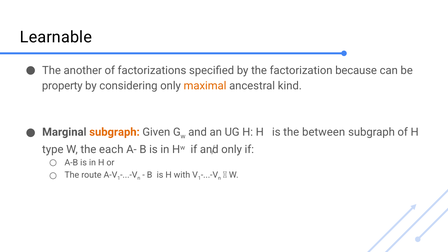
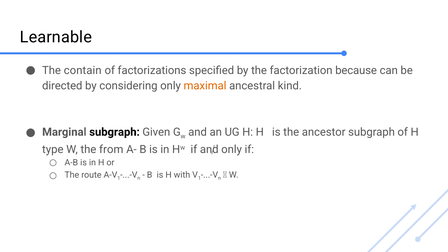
another: another -> contain (83, 70)
property: property -> directed (62, 86)
subgraph colour: orange -> black (114, 132)
between: between -> ancestor (324, 132)
each: each -> from (111, 149)
